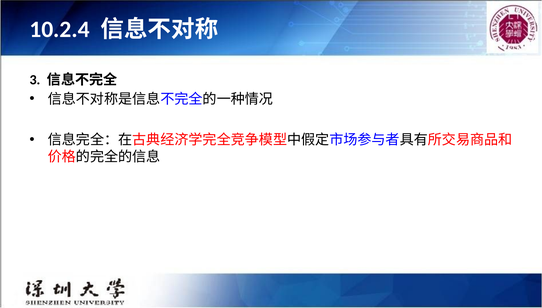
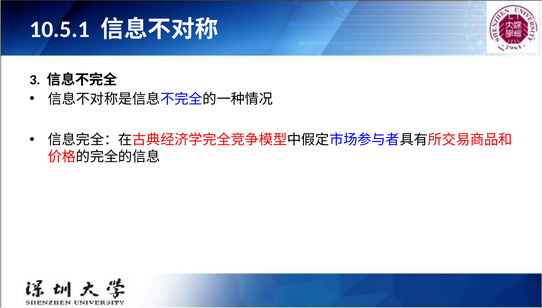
10.2.4: 10.2.4 -> 10.5.1 (60, 29)
